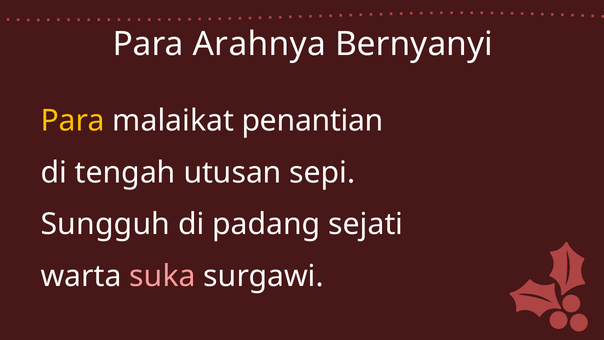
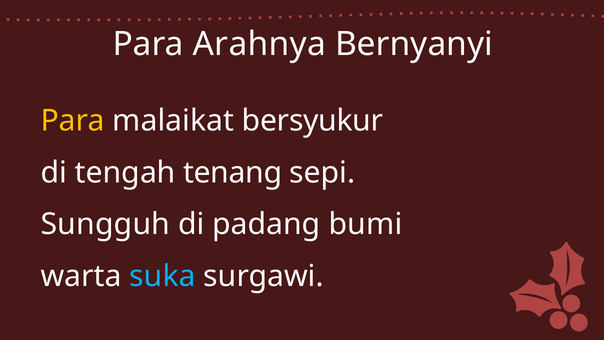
penantian: penantian -> bersyukur (313, 121)
utusan: utusan -> tenang (233, 172)
sejati: sejati -> bumi (366, 224)
suka colour: pink -> light blue (163, 276)
